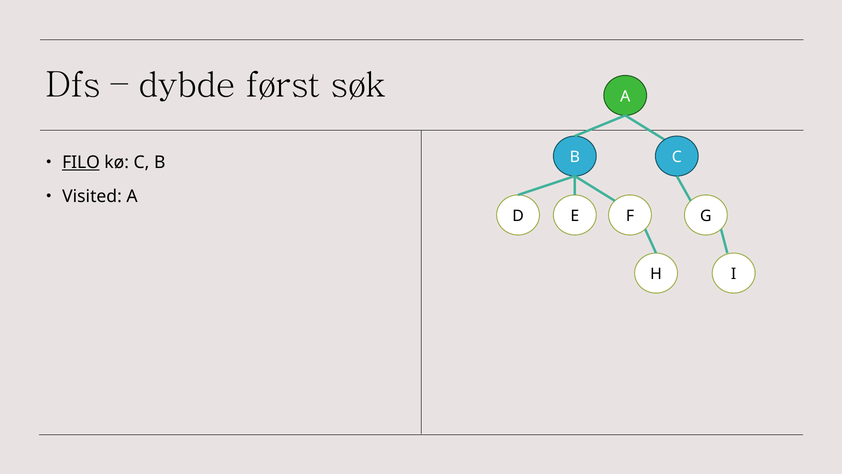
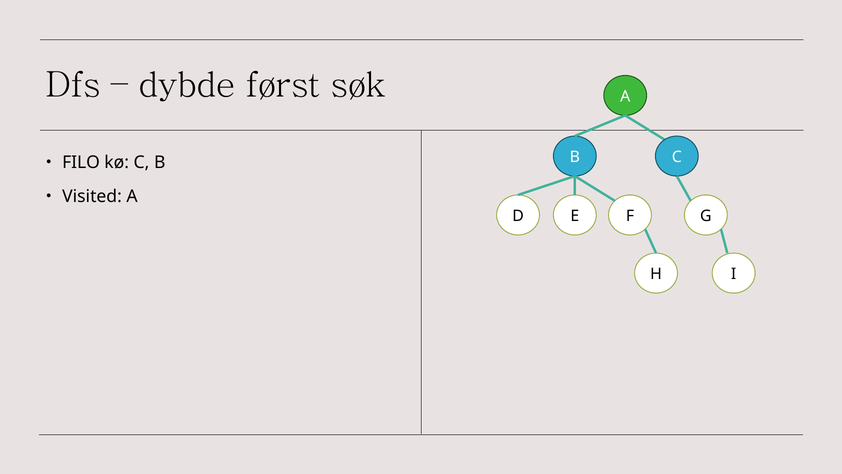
FILO underline: present -> none (81, 162)
